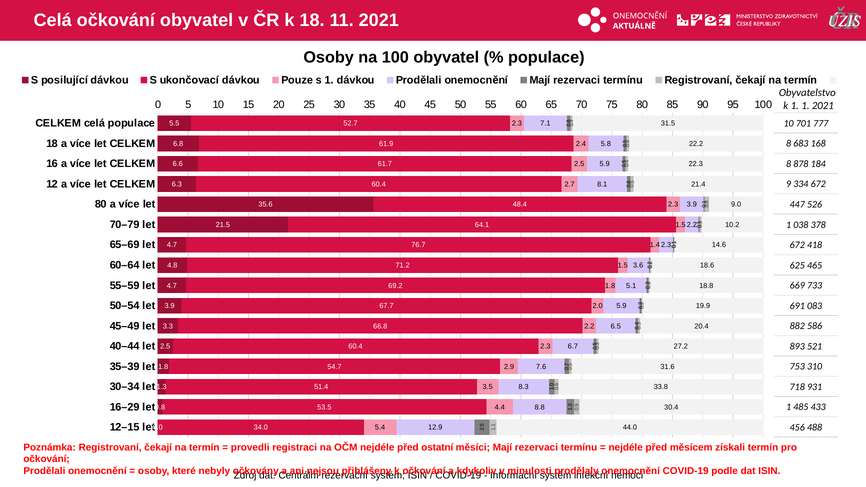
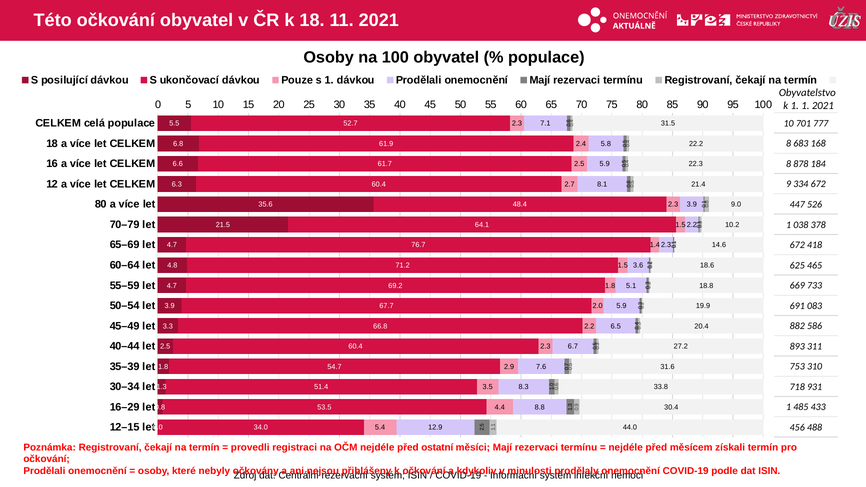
Celá: Celá -> Této (53, 20)
521: 521 -> 311 (815, 346)
